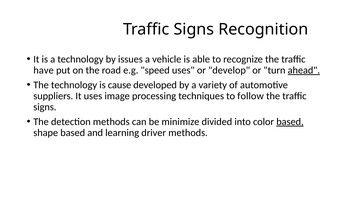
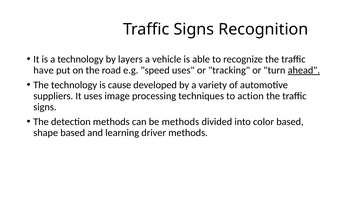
issues: issues -> layers (130, 59)
develop: develop -> tracking (229, 70)
follow: follow -> action (251, 96)
be minimize: minimize -> methods (180, 122)
based underline: present -> none (290, 122)
